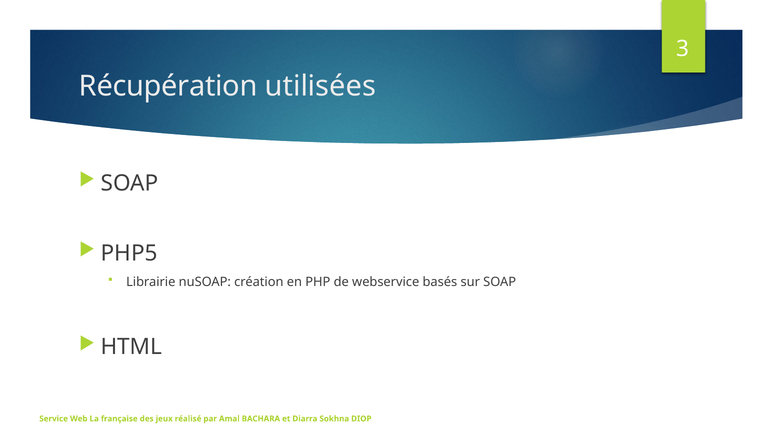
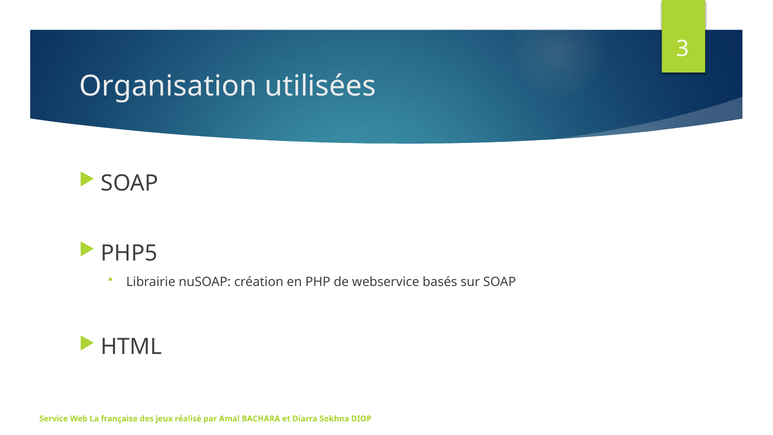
Récupération: Récupération -> Organisation (168, 86)
